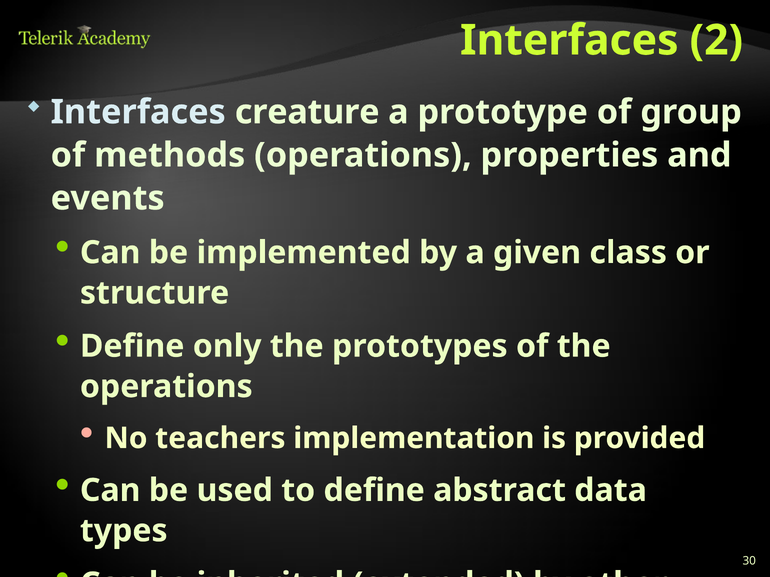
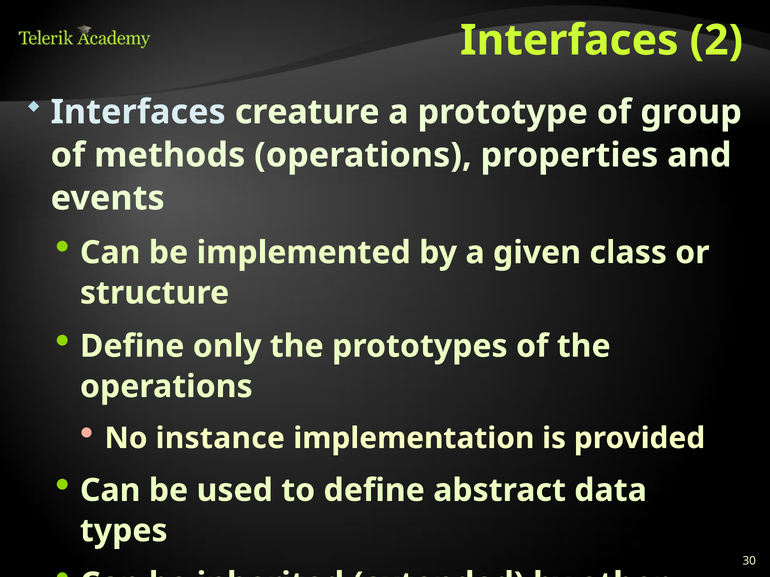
teachers: teachers -> instance (220, 439)
